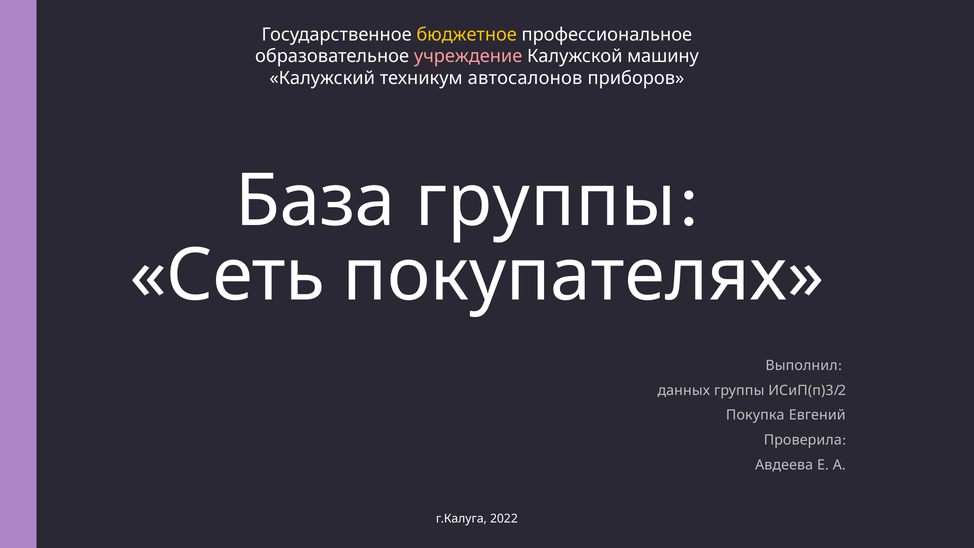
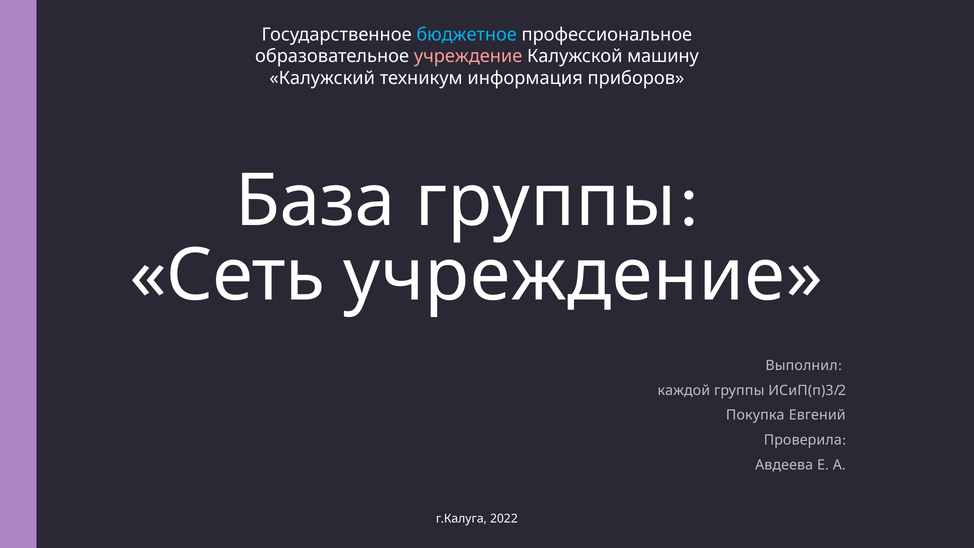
бюджетное colour: yellow -> light blue (467, 35)
автосалонов: автосалонов -> информация (525, 78)
Сеть покупателях: покупателях -> учреждение (583, 276)
данных: данных -> каждой (684, 390)
